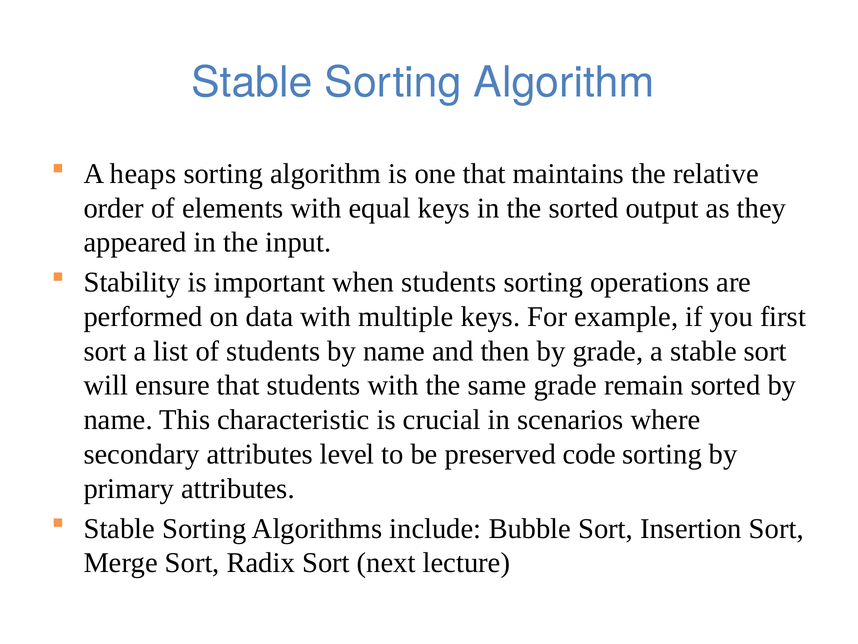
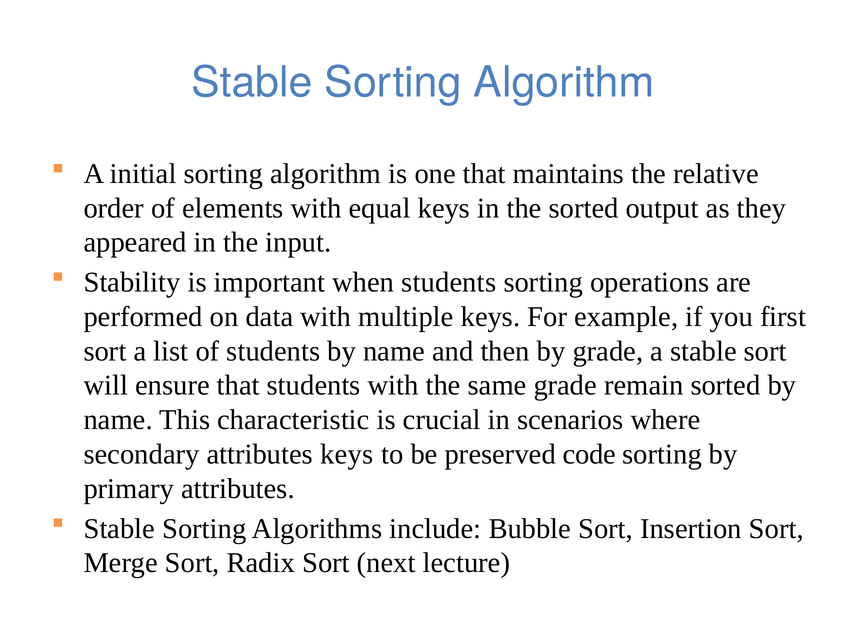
heaps: heaps -> initial (143, 174)
attributes level: level -> keys (347, 454)
